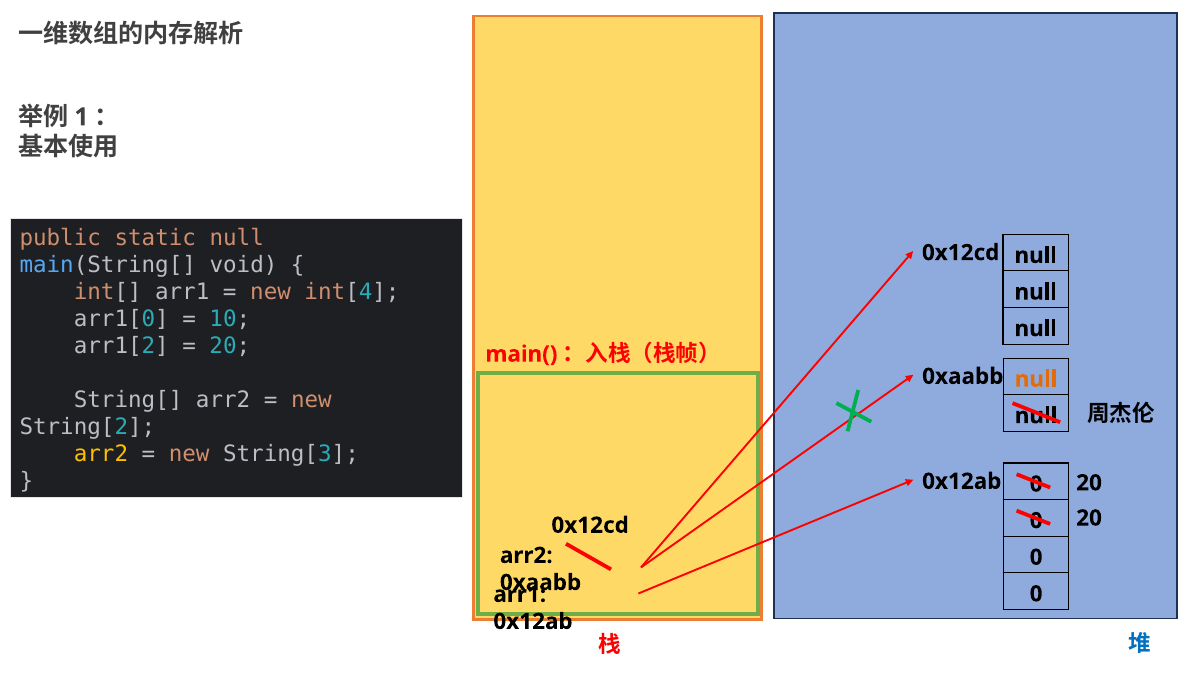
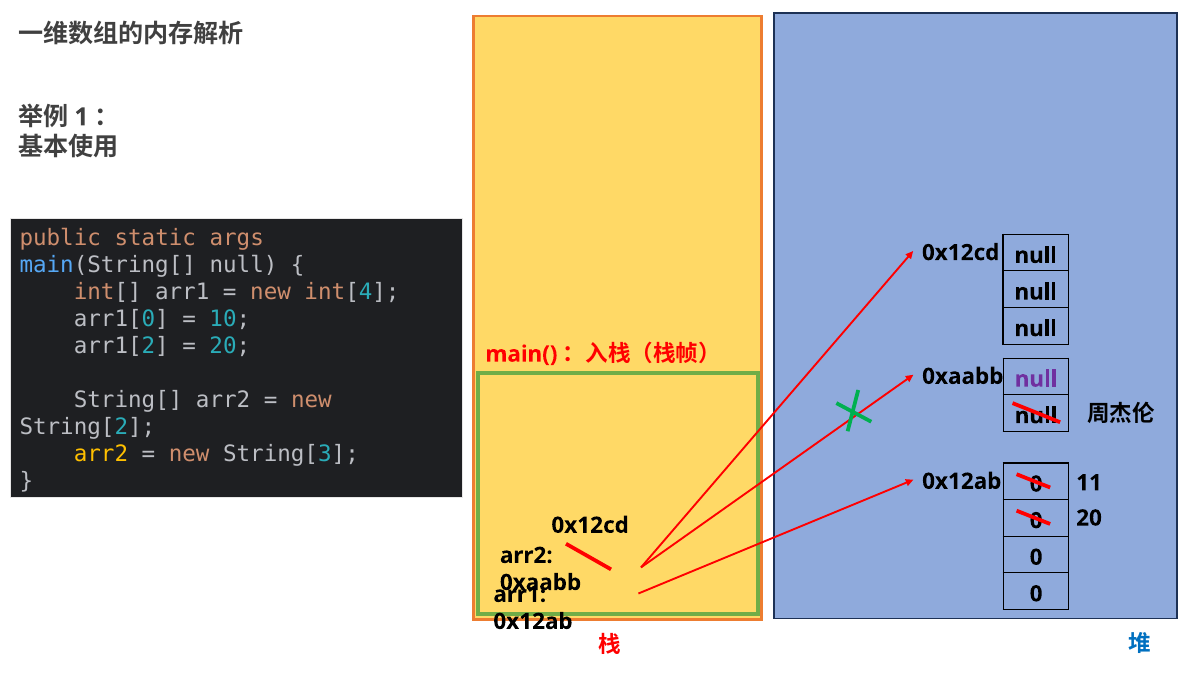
static null: null -> args (237, 238)
main(String[ void: void -> null (243, 265)
null colour: orange -> purple (1036, 379)
0x12ab 20: 20 -> 11 (1089, 483)
